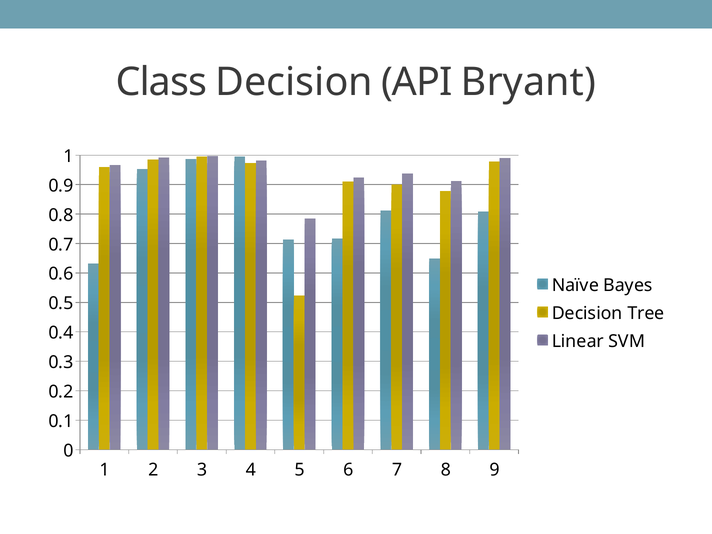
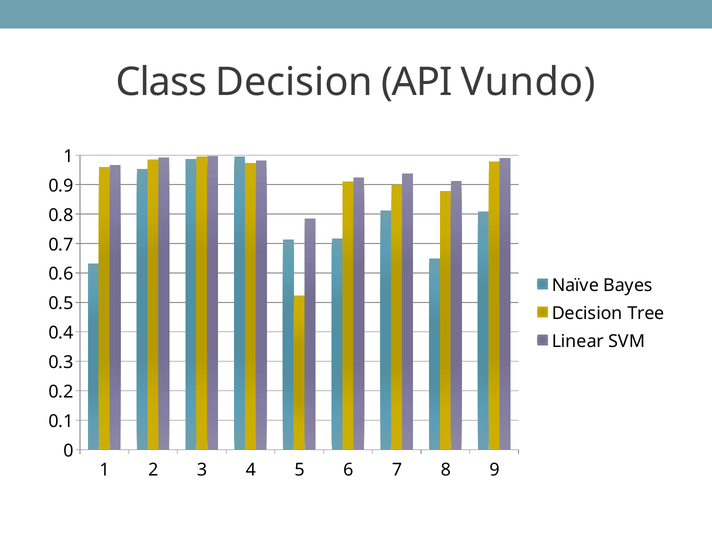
Bryant: Bryant -> Vundo (528, 82)
